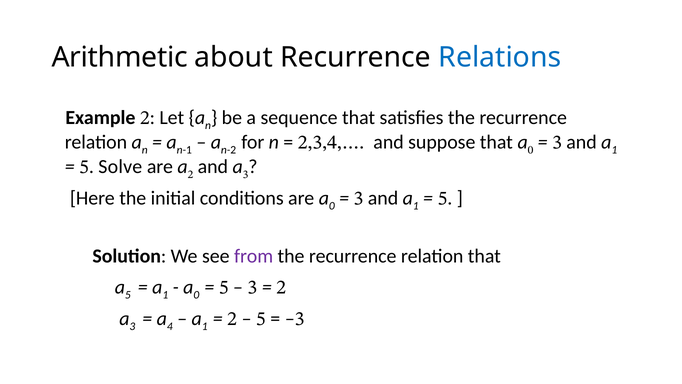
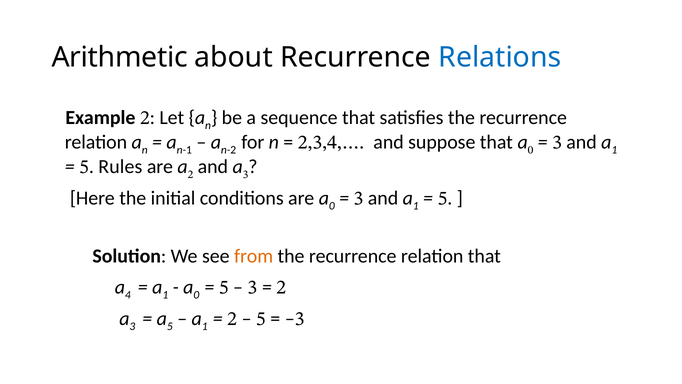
Solve: Solve -> Rules (120, 167)
from colour: purple -> orange (254, 256)
a 5: 5 -> 4 (128, 295)
a 4: 4 -> 5 (170, 326)
